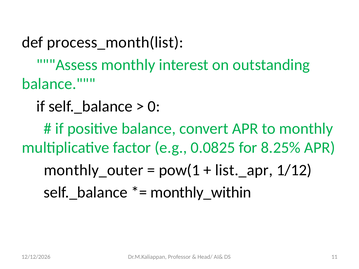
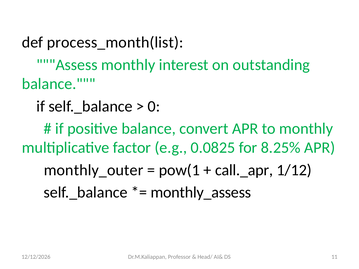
list._apr: list._apr -> call._apr (244, 170)
monthly_within: monthly_within -> monthly_assess (201, 193)
